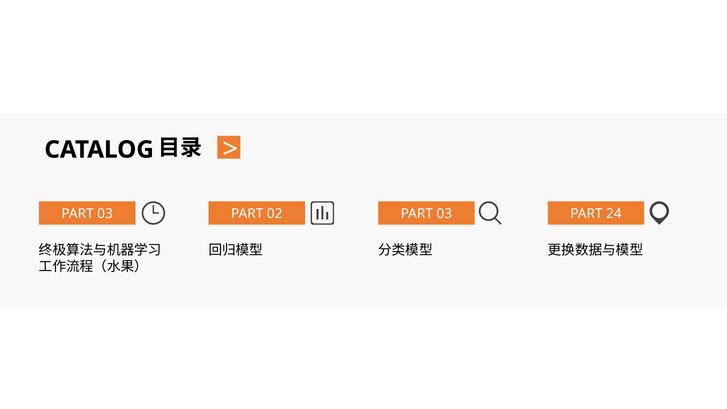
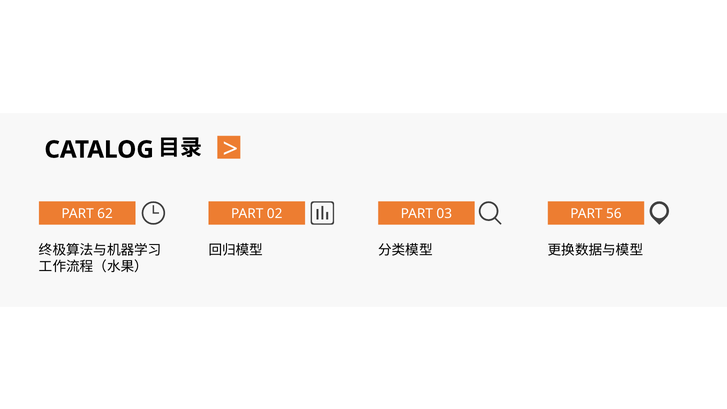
03: 03 -> 62 (105, 214)
24: 24 -> 56 (614, 214)
